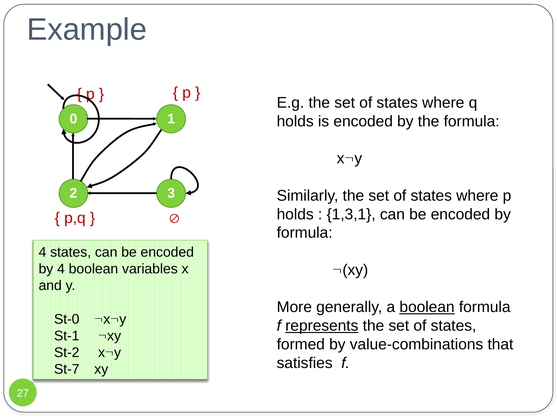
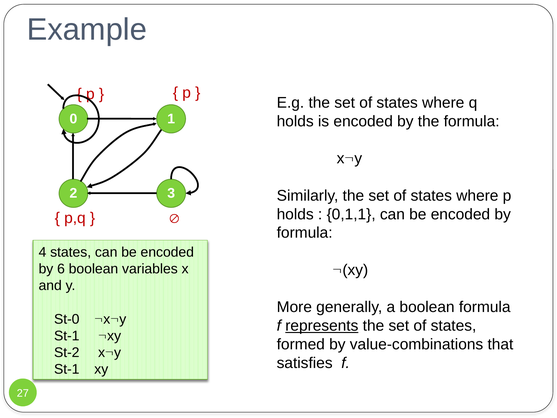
1,3,1: 1,3,1 -> 0,1,1 (351, 214)
by 4: 4 -> 6 (61, 269)
boolean underline: present -> none (427, 307)
St-7: St-7 -> St-1 (67, 369)
